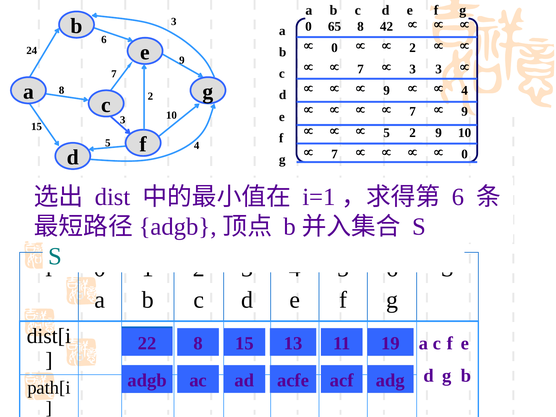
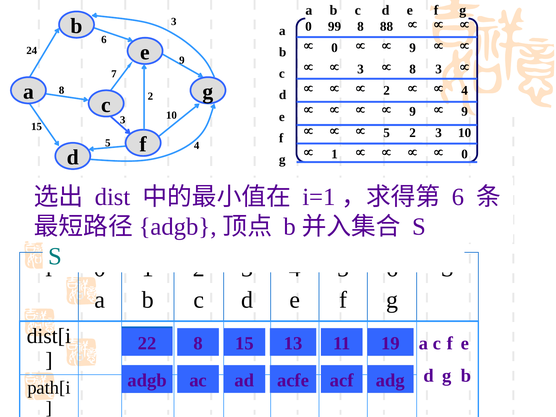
65: 65 -> 99 (335, 26)
42: 42 -> 88 (387, 26)
2: 2 -> 9 (413, 48)
7: 7 -> 3 (361, 69)
3: 3 -> 8 (413, 69)
9: 9 -> 2 (387, 90)
7: 7 -> 9 (413, 112)
2 9: 9 -> 3 (439, 133)
7: 7 -> 1 (334, 154)
